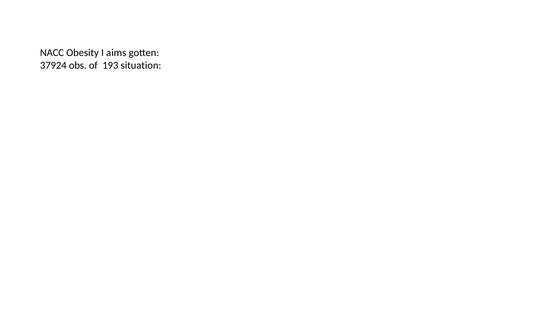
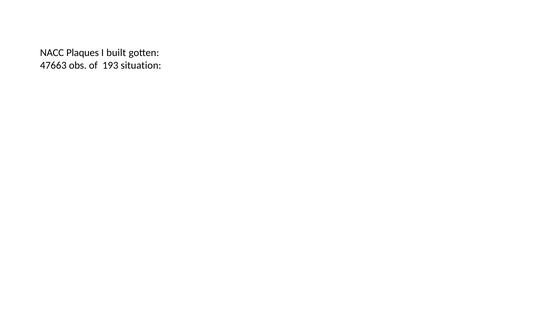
Obesity: Obesity -> Plaques (83, 53)
aims: aims -> built (116, 53)
37924: 37924 -> 47663 (53, 65)
